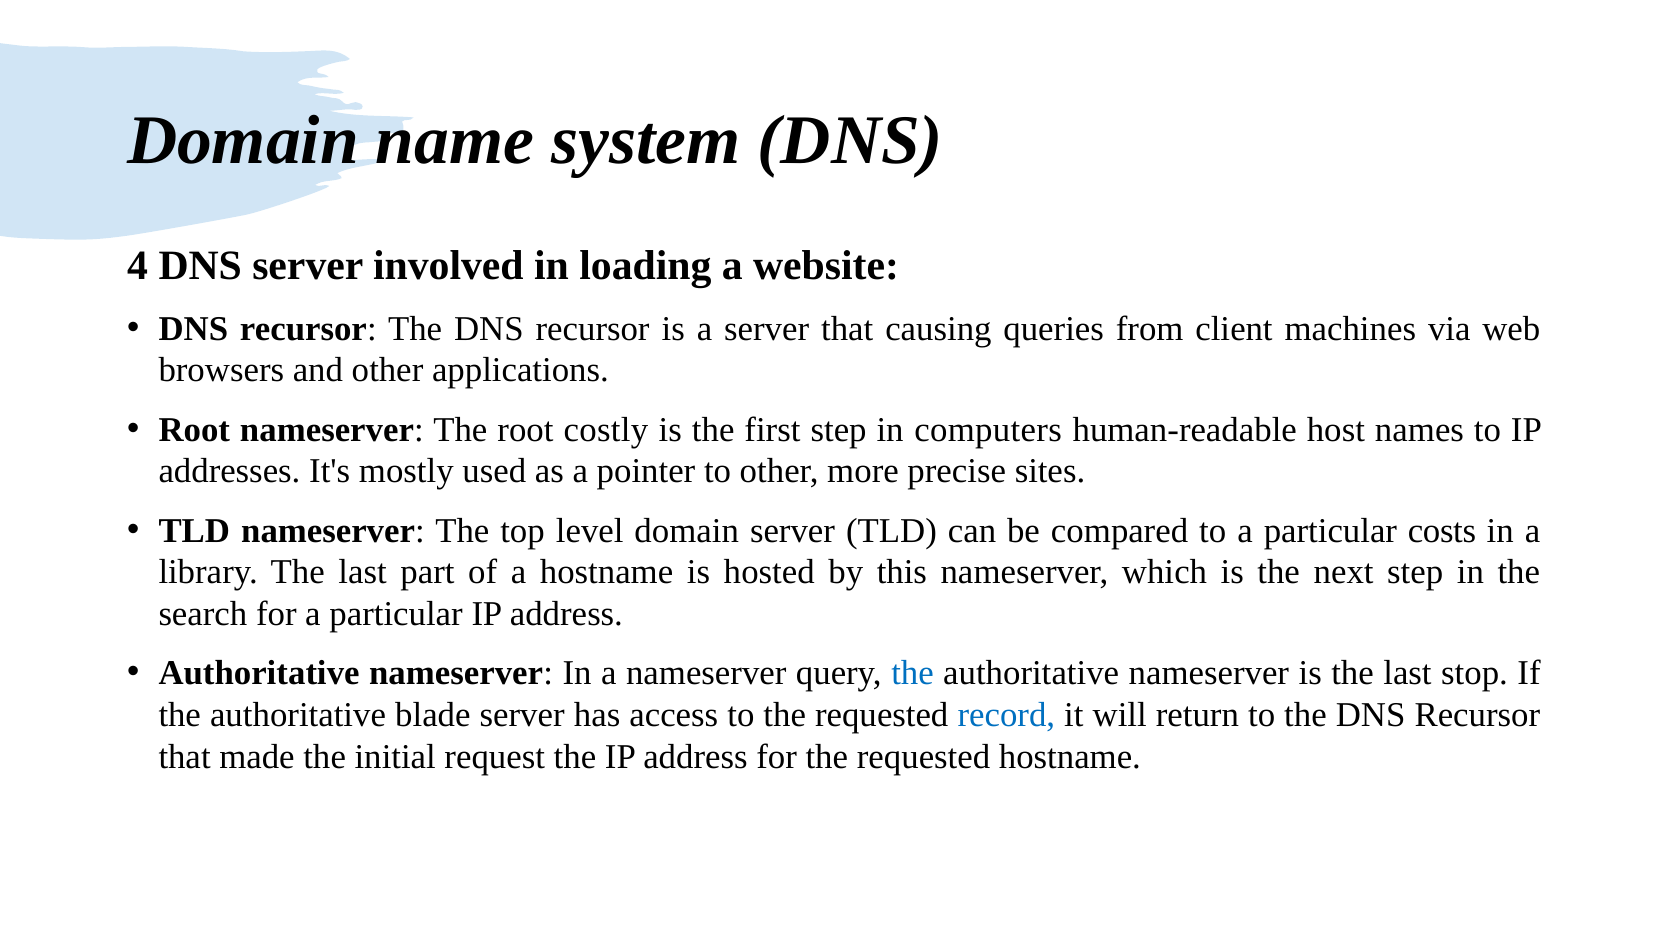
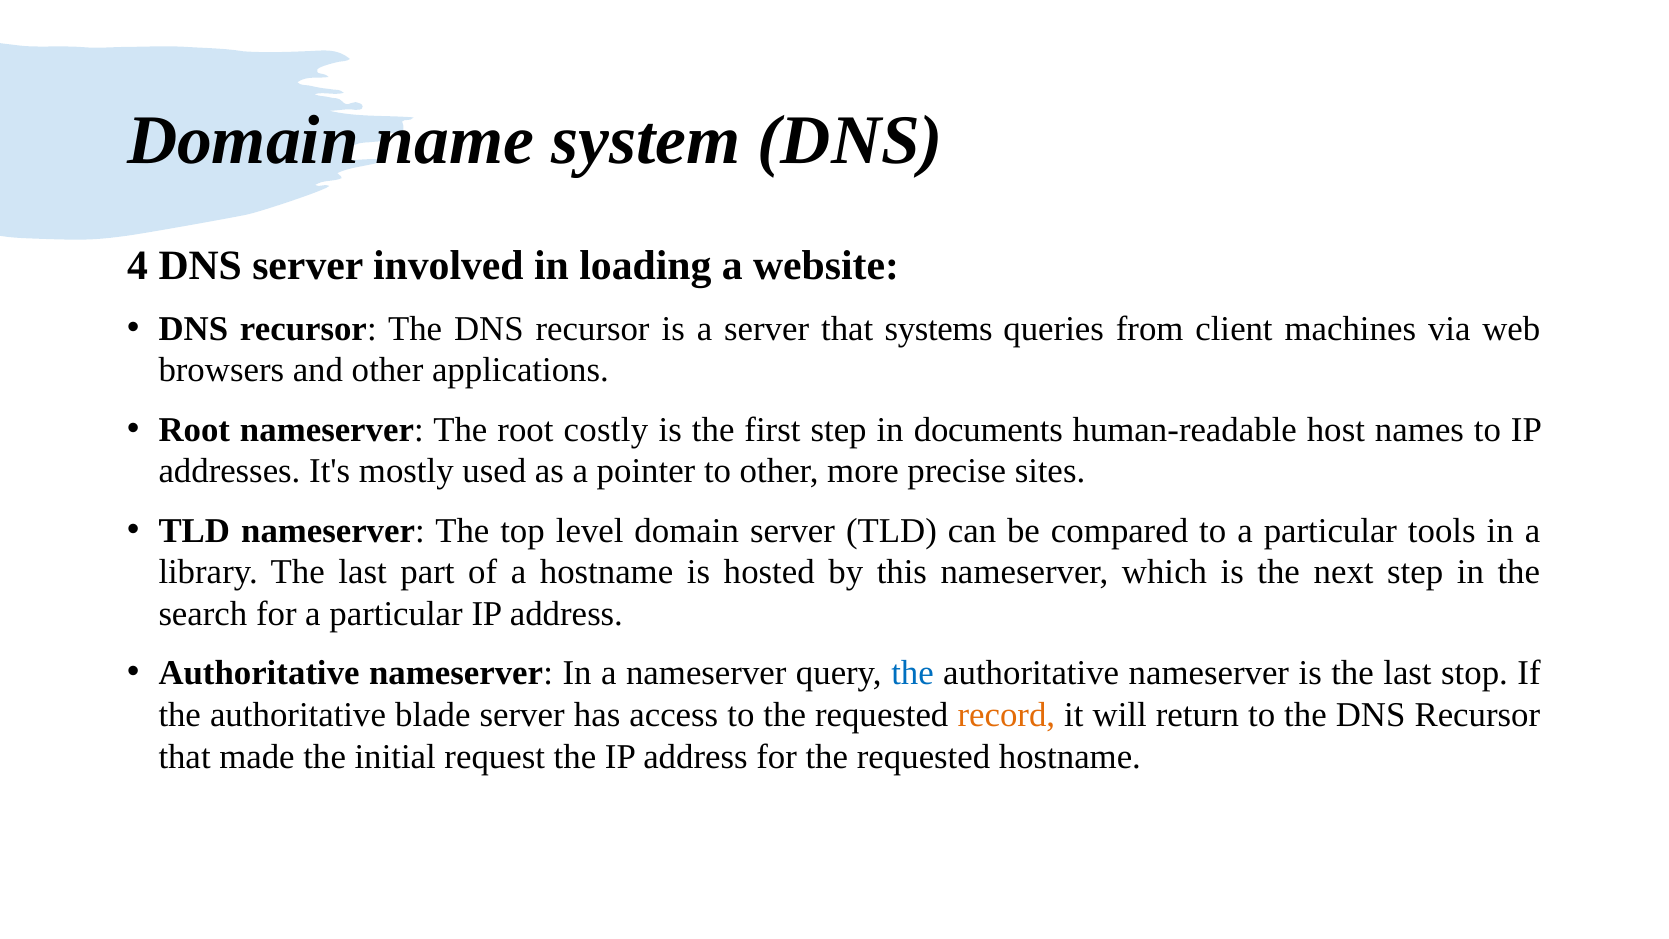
causing: causing -> systems (939, 329)
computers: computers -> documents (988, 429)
costs: costs -> tools (1442, 530)
record colour: blue -> orange (1006, 715)
